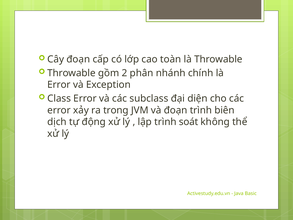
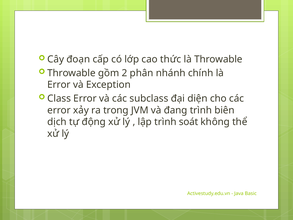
toàn: toàn -> thức (171, 59)
và đoạn: đoạn -> đang (176, 110)
